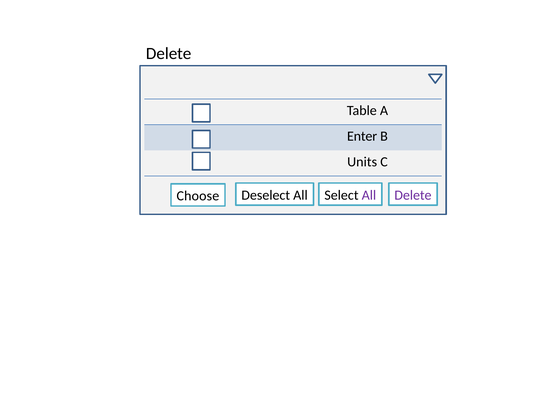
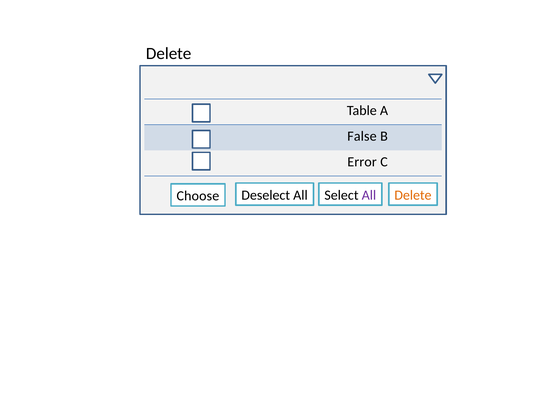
Enter: Enter -> False (362, 136)
Units: Units -> Error (362, 162)
Delete colour: purple -> orange (413, 195)
